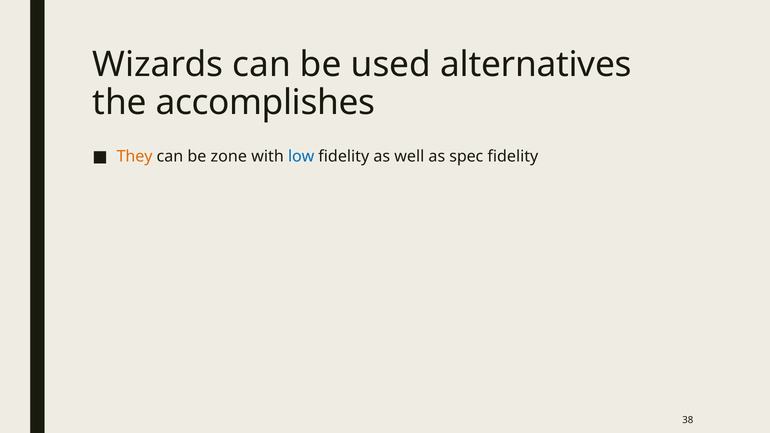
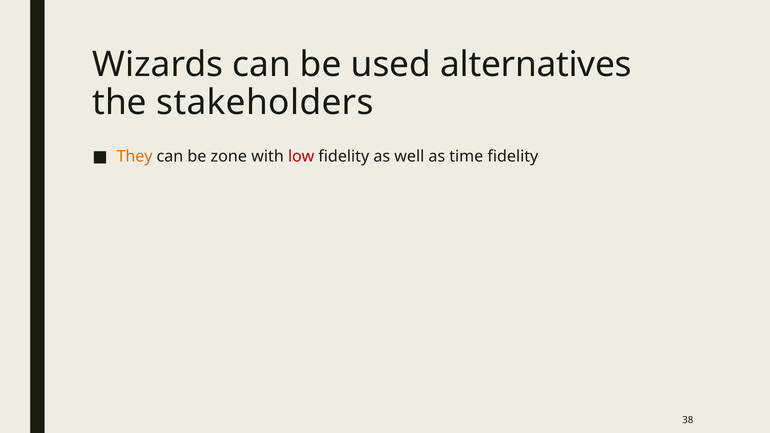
accomplishes: accomplishes -> stakeholders (265, 102)
low colour: blue -> red (301, 156)
spec: spec -> time (466, 156)
